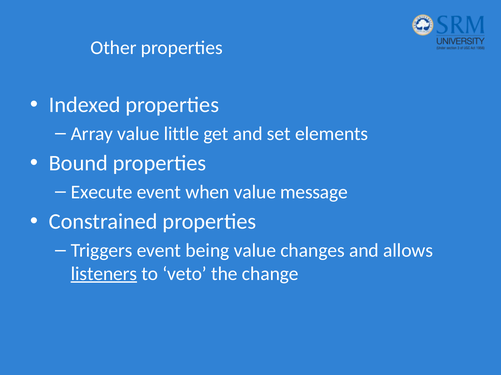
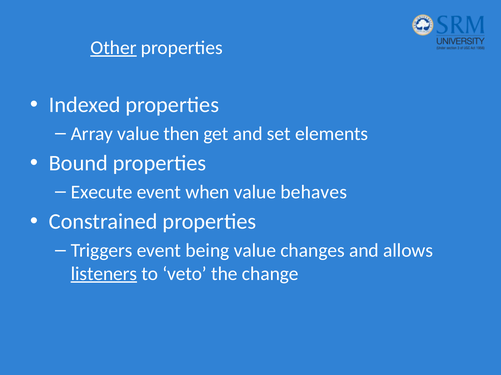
Other underline: none -> present (113, 48)
little: little -> then (181, 134)
message: message -> behaves (314, 192)
